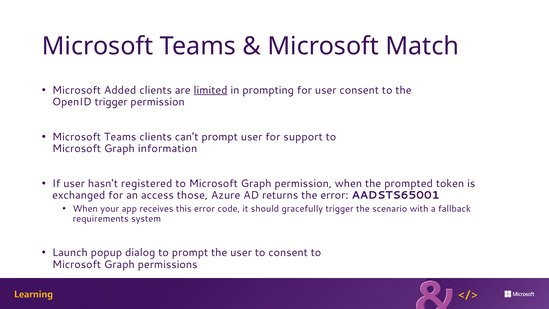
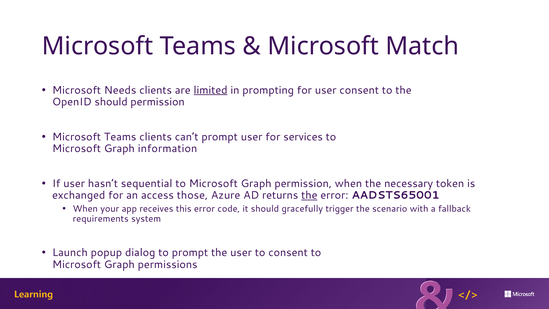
Added: Added -> Needs (120, 90)
OpenID trigger: trigger -> should (111, 102)
support: support -> services (303, 137)
registered: registered -> sequential (147, 183)
prompted: prompted -> necessary (409, 183)
the underline: none -> present (309, 195)
